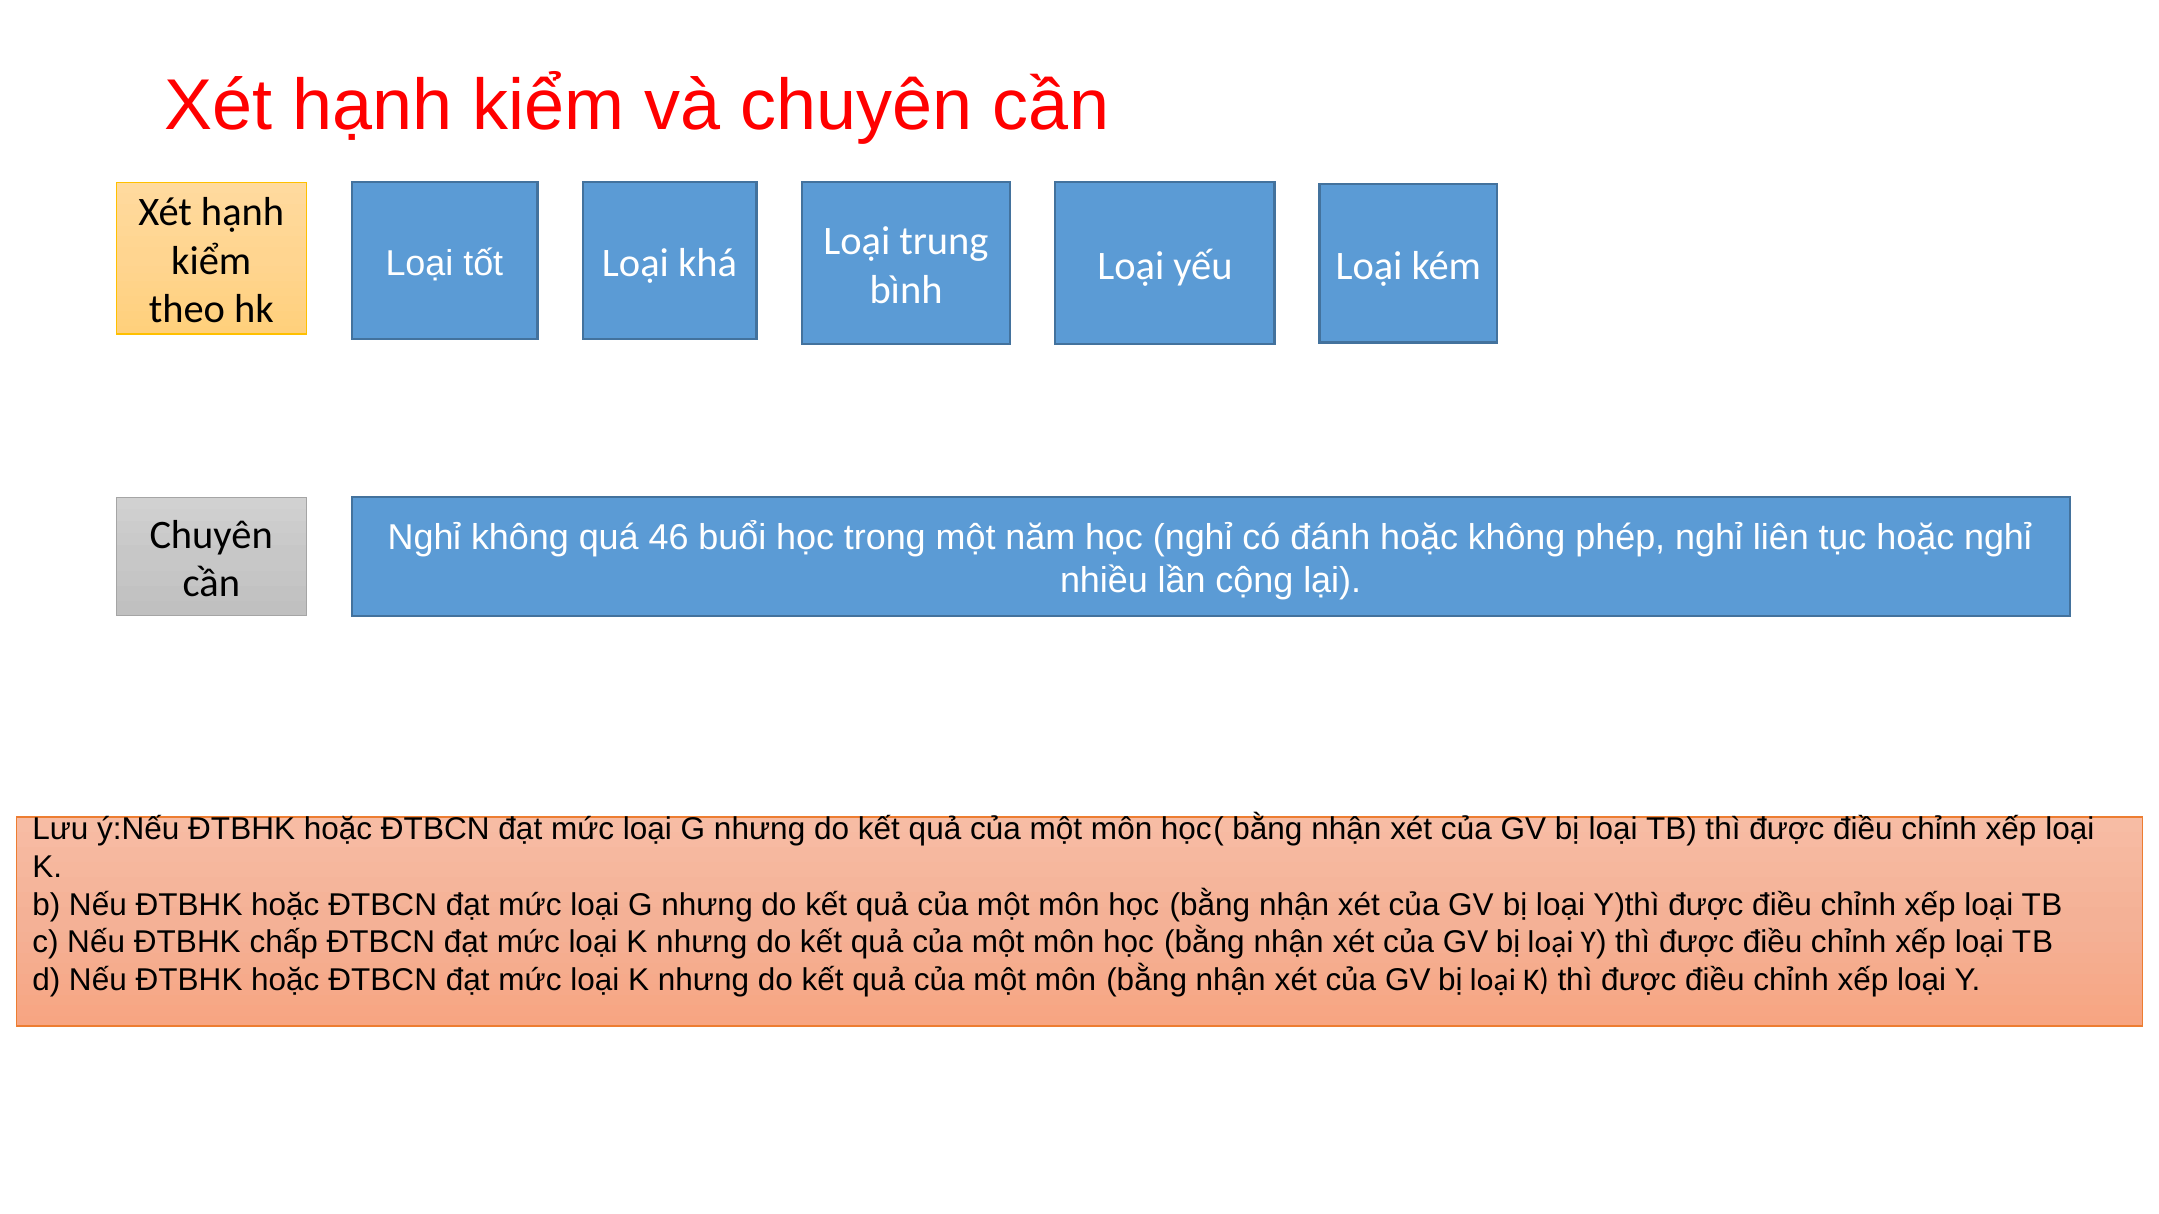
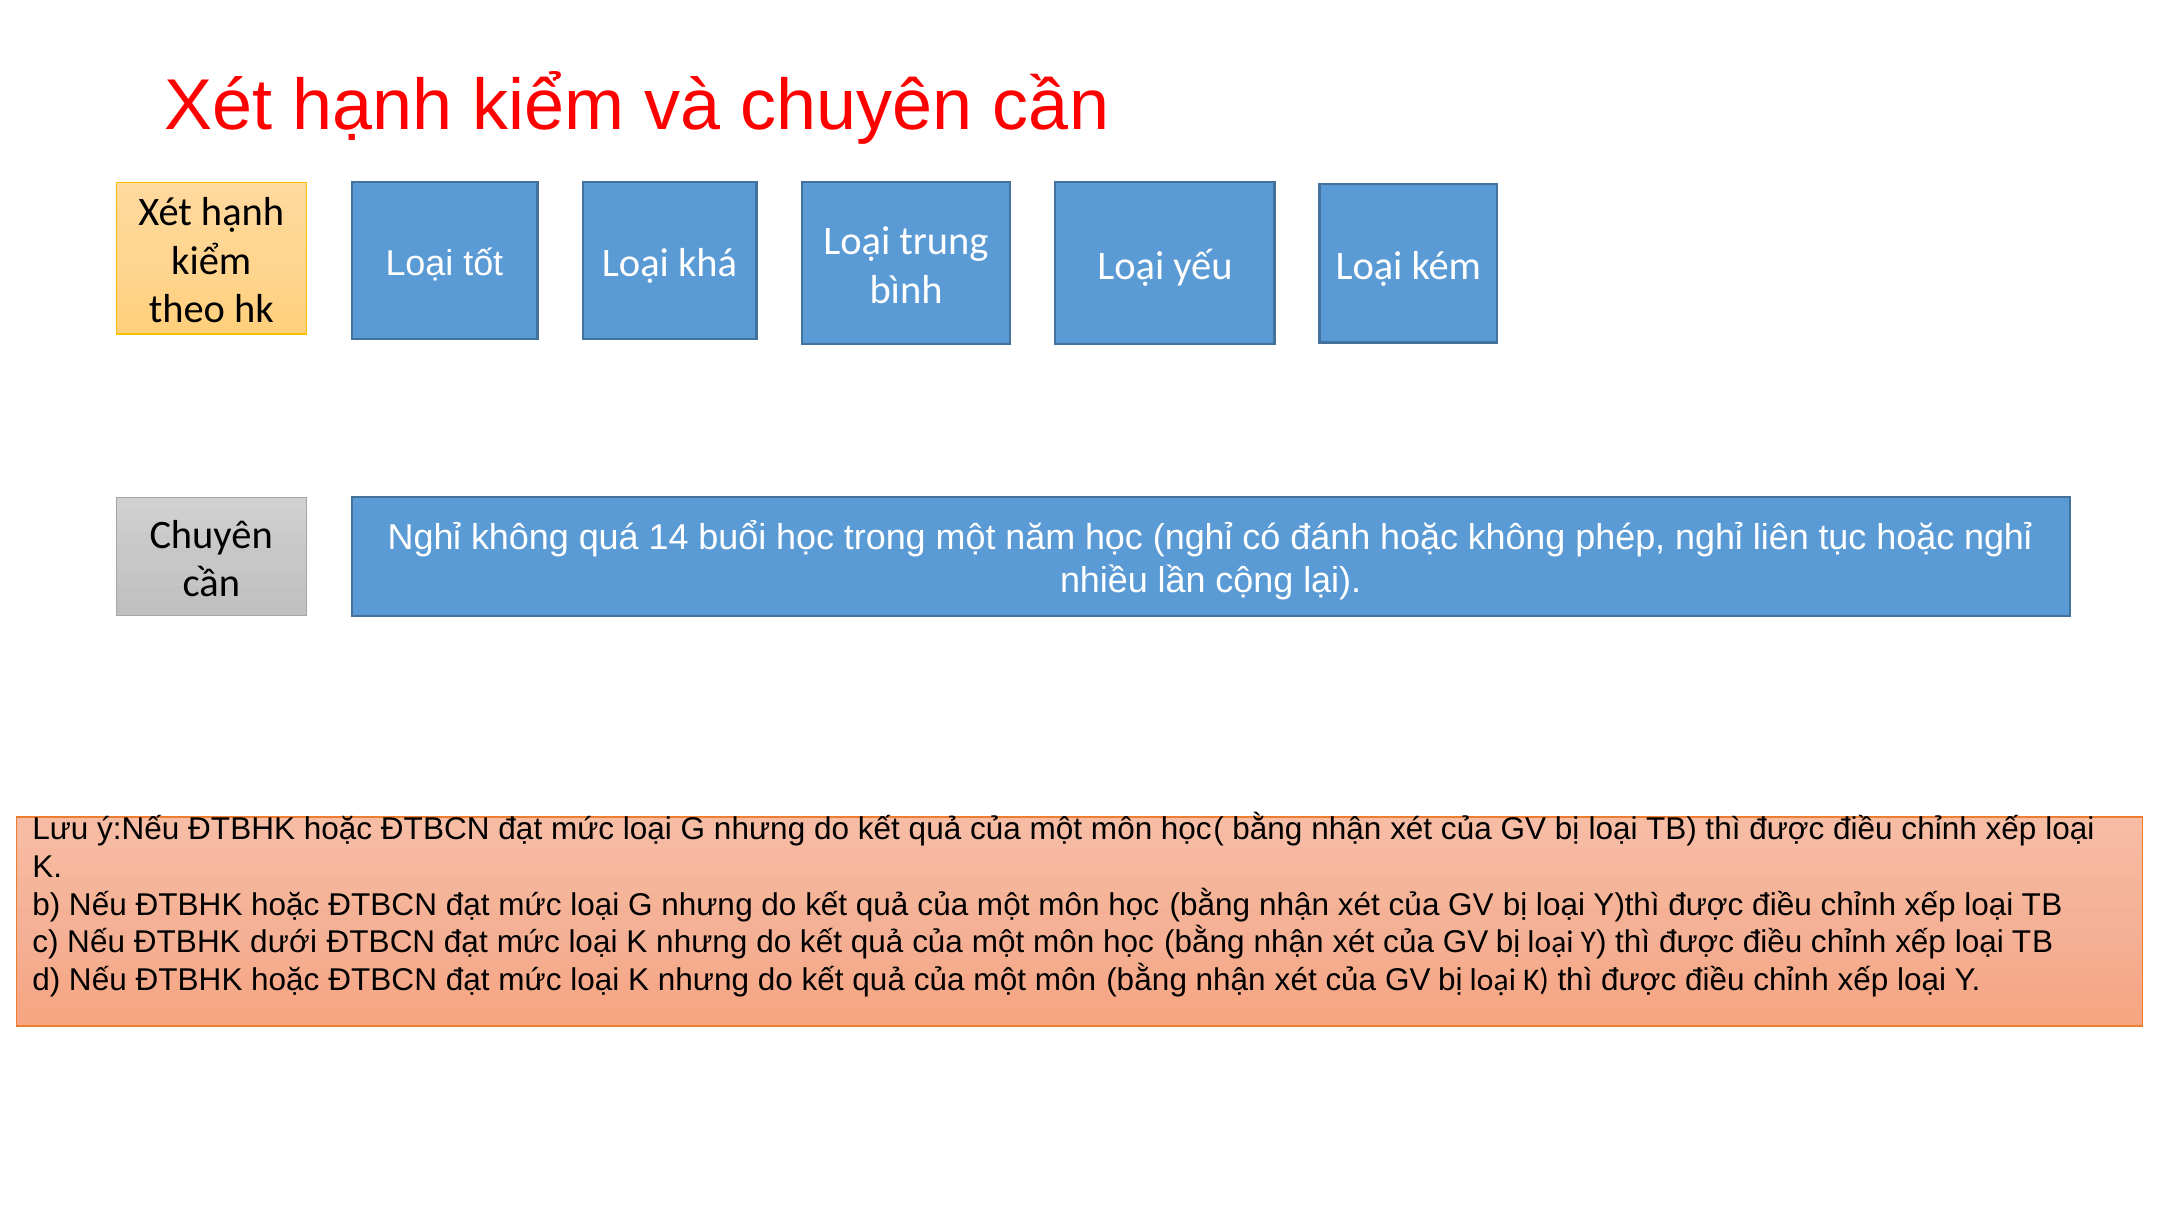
46: 46 -> 14 (669, 538)
chấp: chấp -> dưới (284, 943)
